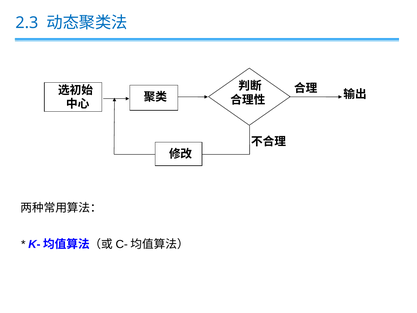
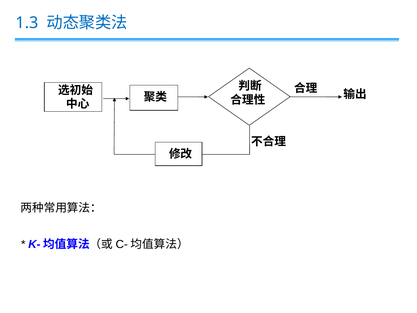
2.3: 2.3 -> 1.3 (27, 23)
